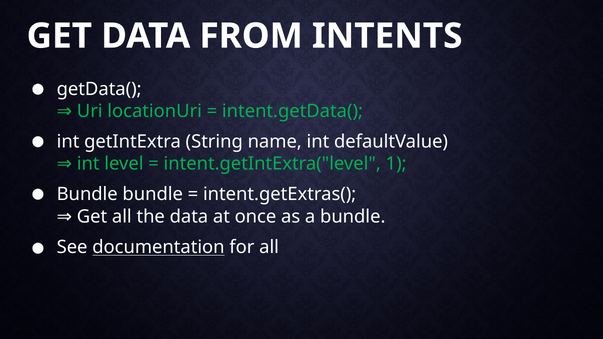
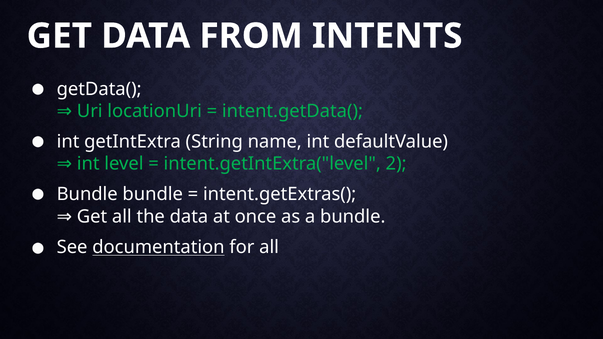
1: 1 -> 2 (396, 164)
